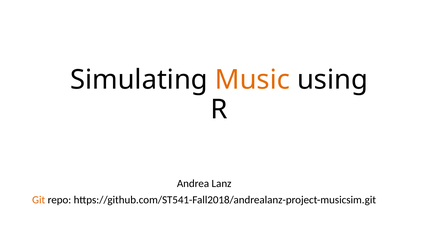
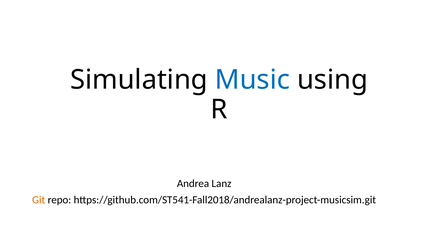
Music colour: orange -> blue (252, 80)
